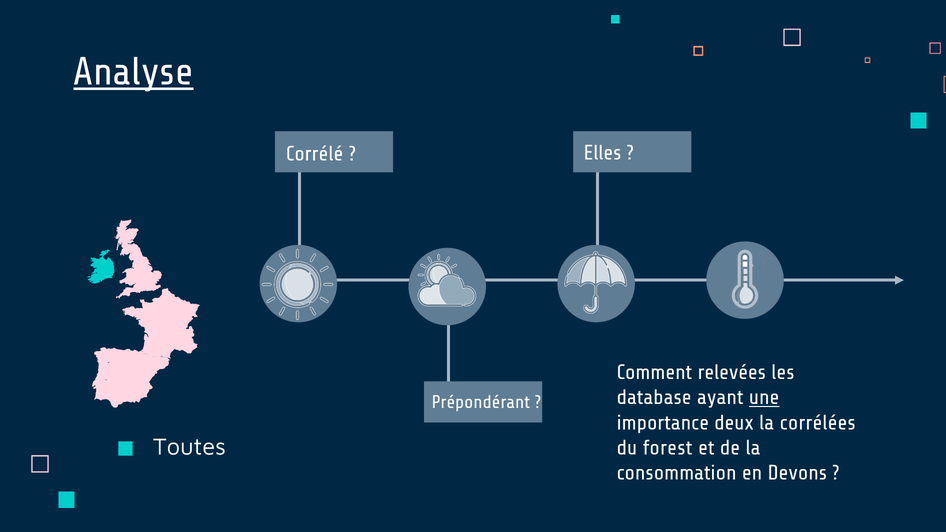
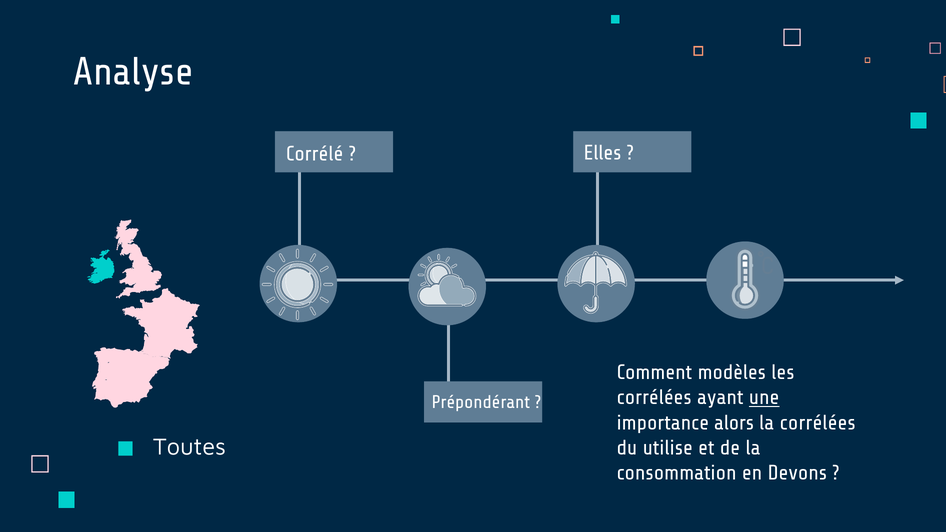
Analyse underline: present -> none (133, 72)
relevées: relevées -> modèles (732, 372)
database: database -> corrélées (654, 398)
deux: deux -> alors (734, 423)
forest: forest -> utilise (668, 448)
